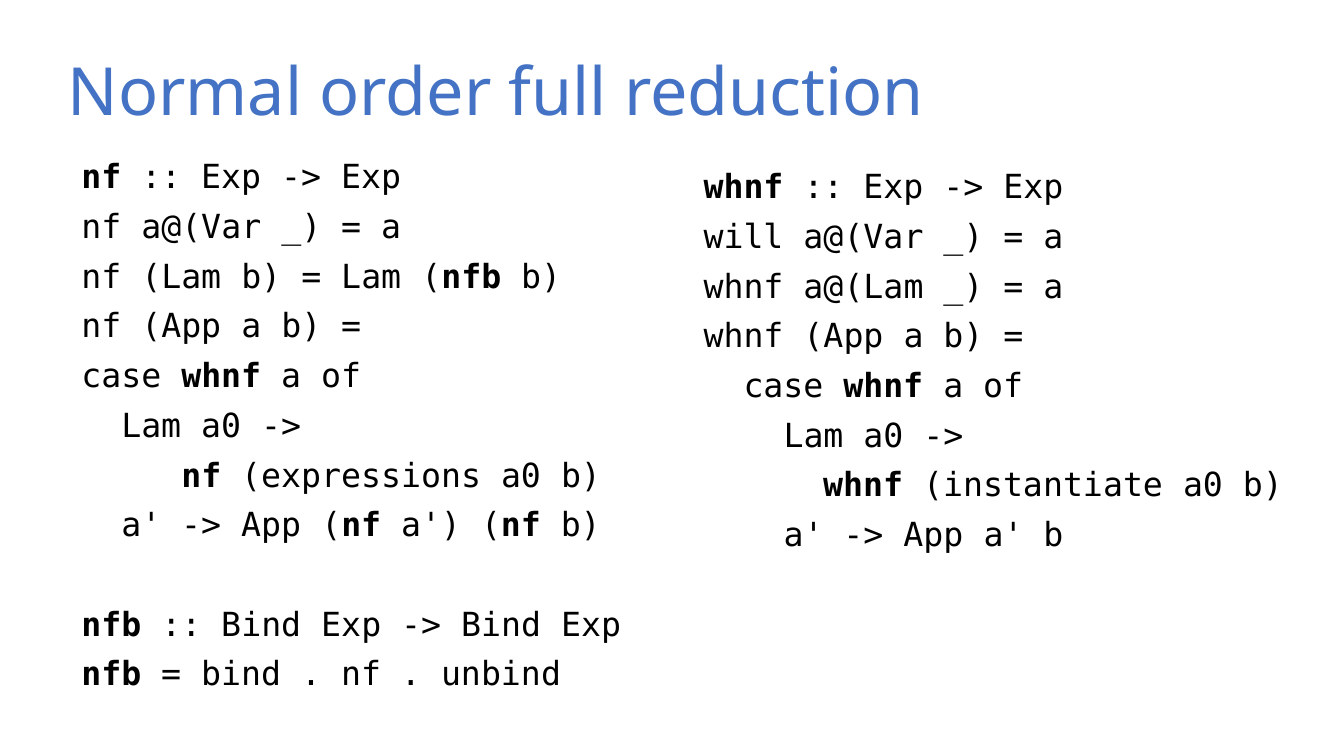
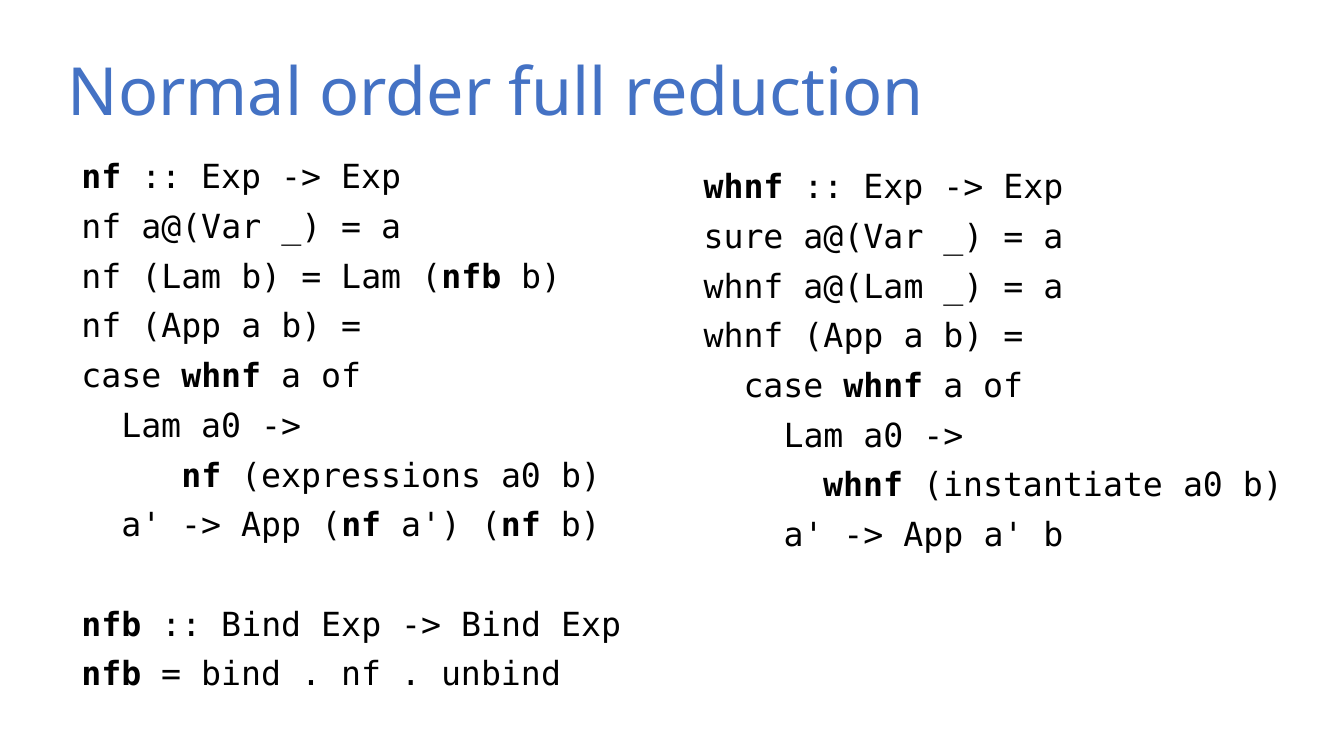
will: will -> sure (744, 238)
